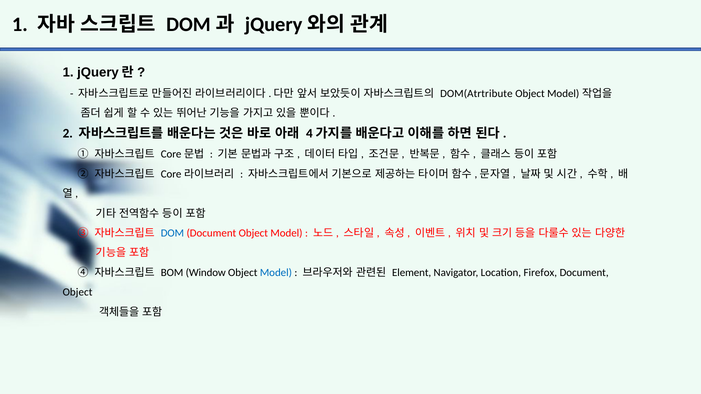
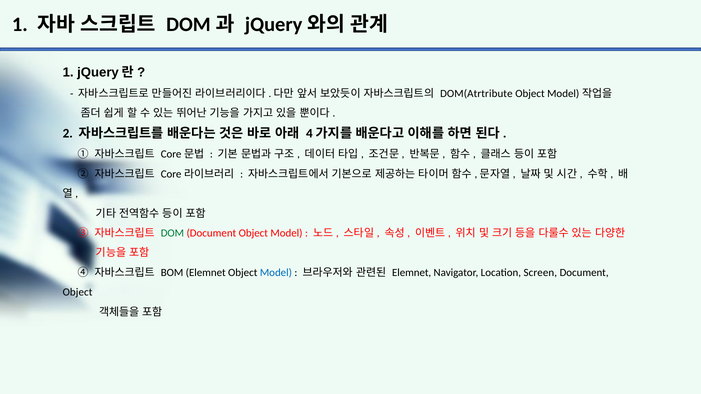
DOM colour: blue -> green (172, 233)
BOM Window: Window -> Elemnet (206, 273)
Element: Element -> Elemnet (412, 273)
Firefox: Firefox -> Screen (540, 273)
